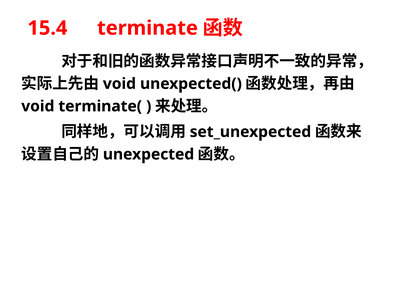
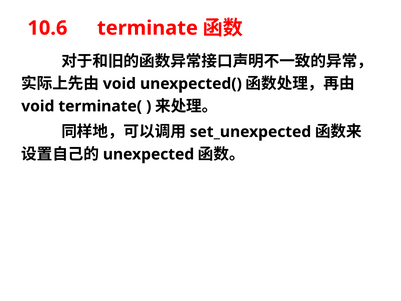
15.4: 15.4 -> 10.6 (47, 28)
